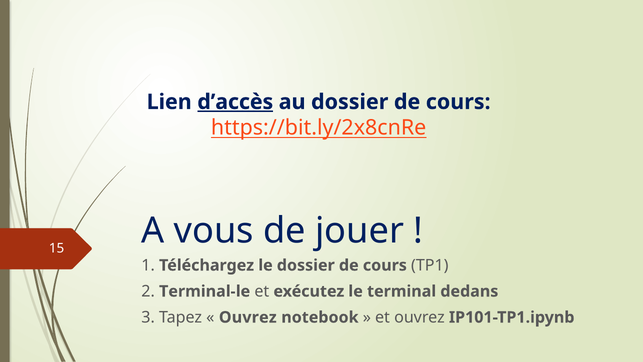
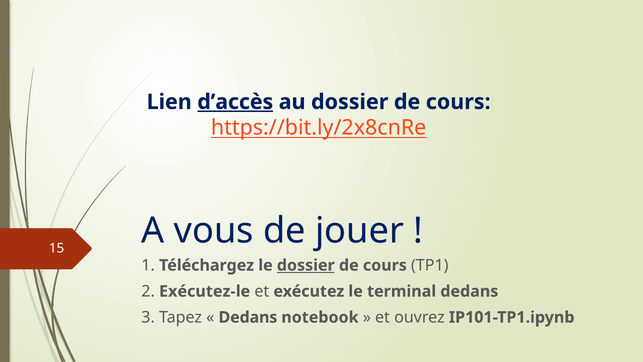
dossier underline: none -> present (306, 265)
Terminal-le: Terminal-le -> Exécutez-le (205, 291)
Ouvrez: Ouvrez -> Dedans (248, 317)
